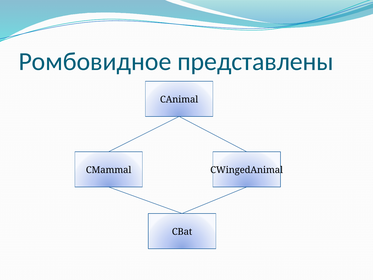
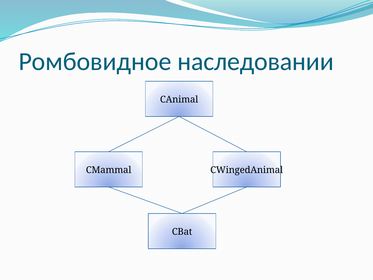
представлены: представлены -> наследовании (256, 62)
